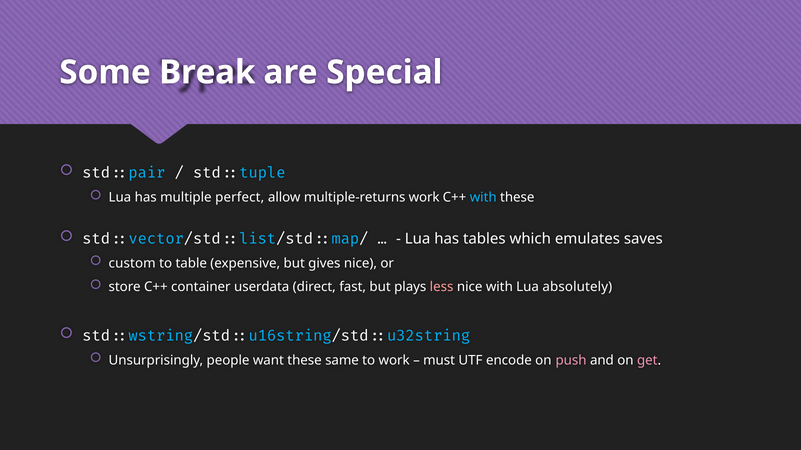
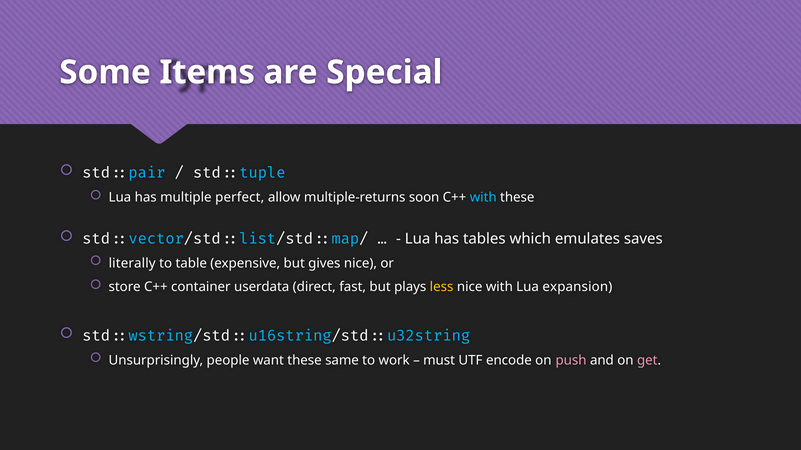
Break: Break -> Items (207, 72)
multiple-returns work: work -> soon (424, 198)
custom: custom -> literally (132, 264)
less colour: pink -> yellow (442, 287)
absolutely: absolutely -> expansion (577, 287)
